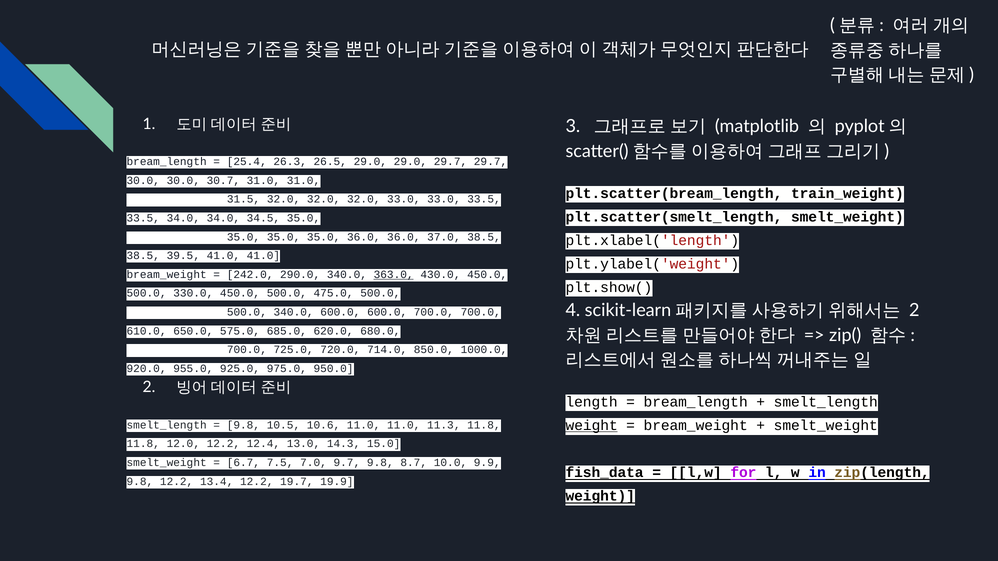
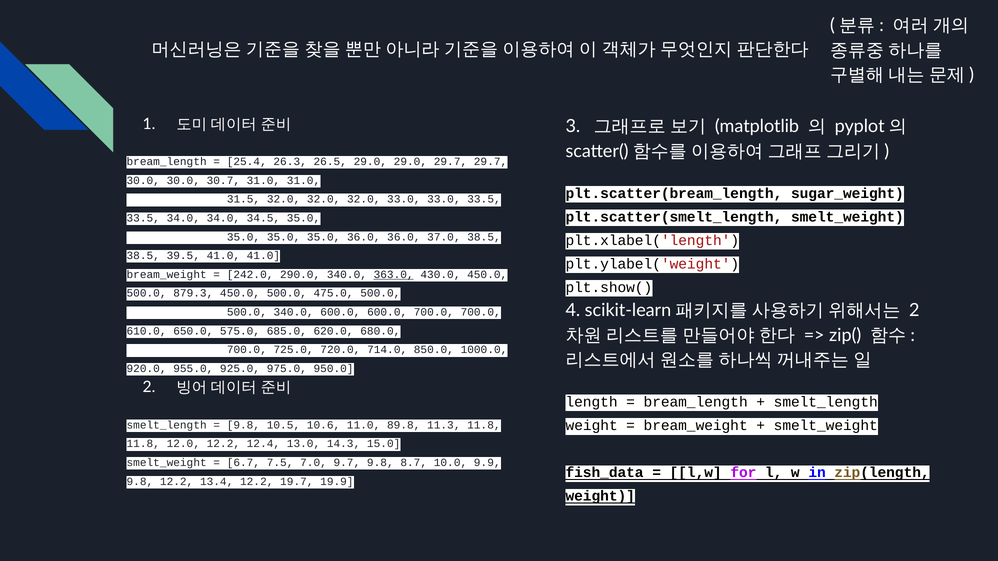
train_weight: train_weight -> sugar_weight (847, 193)
330.0: 330.0 -> 879.3 (193, 294)
weight underline: present -> none (592, 426)
11.0 11.0: 11.0 -> 89.8 (404, 425)
